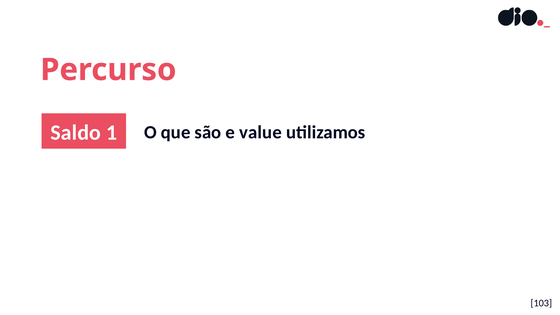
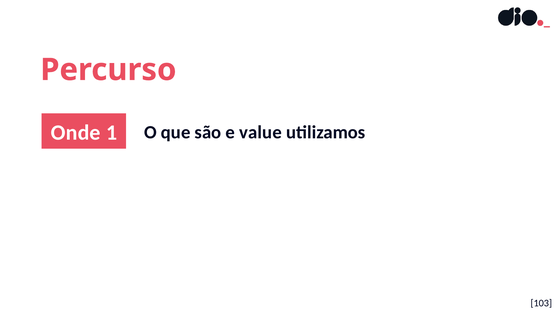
Saldo: Saldo -> Onde (76, 133)
